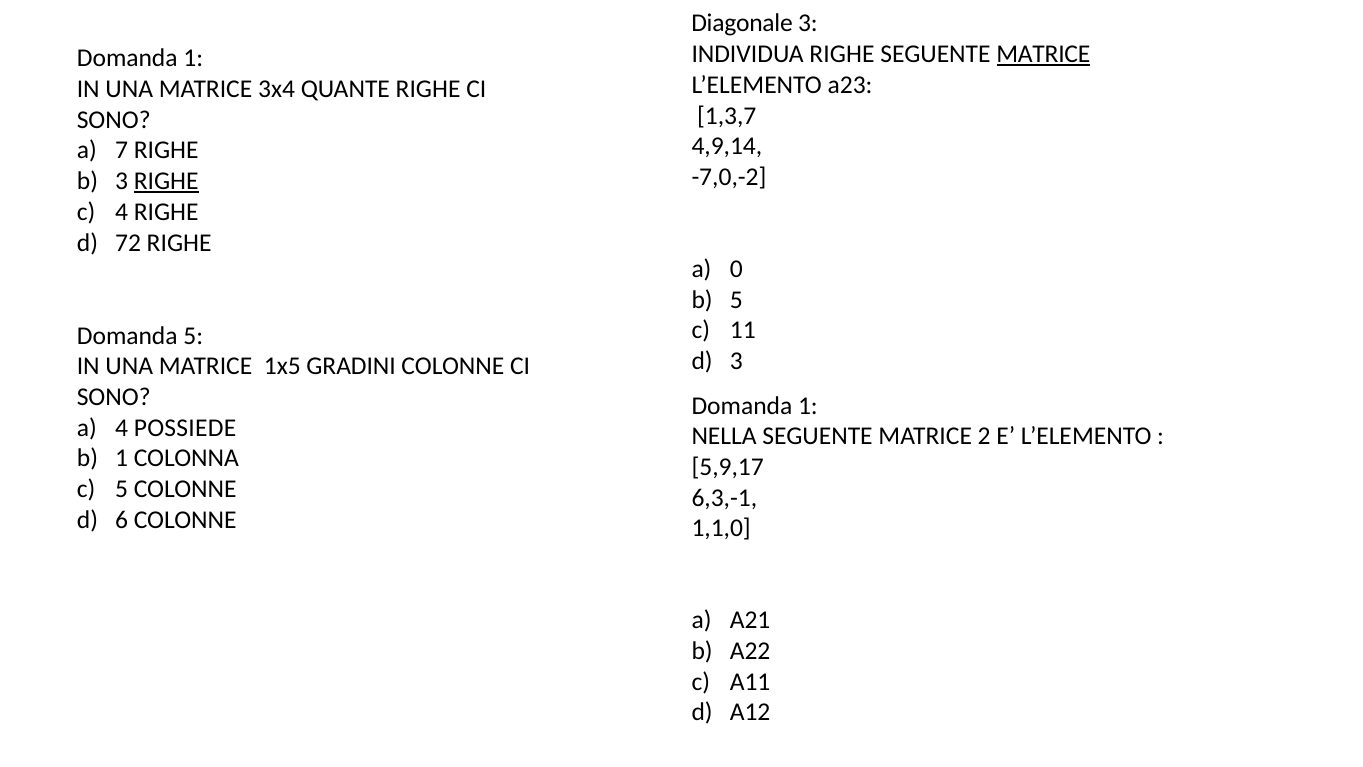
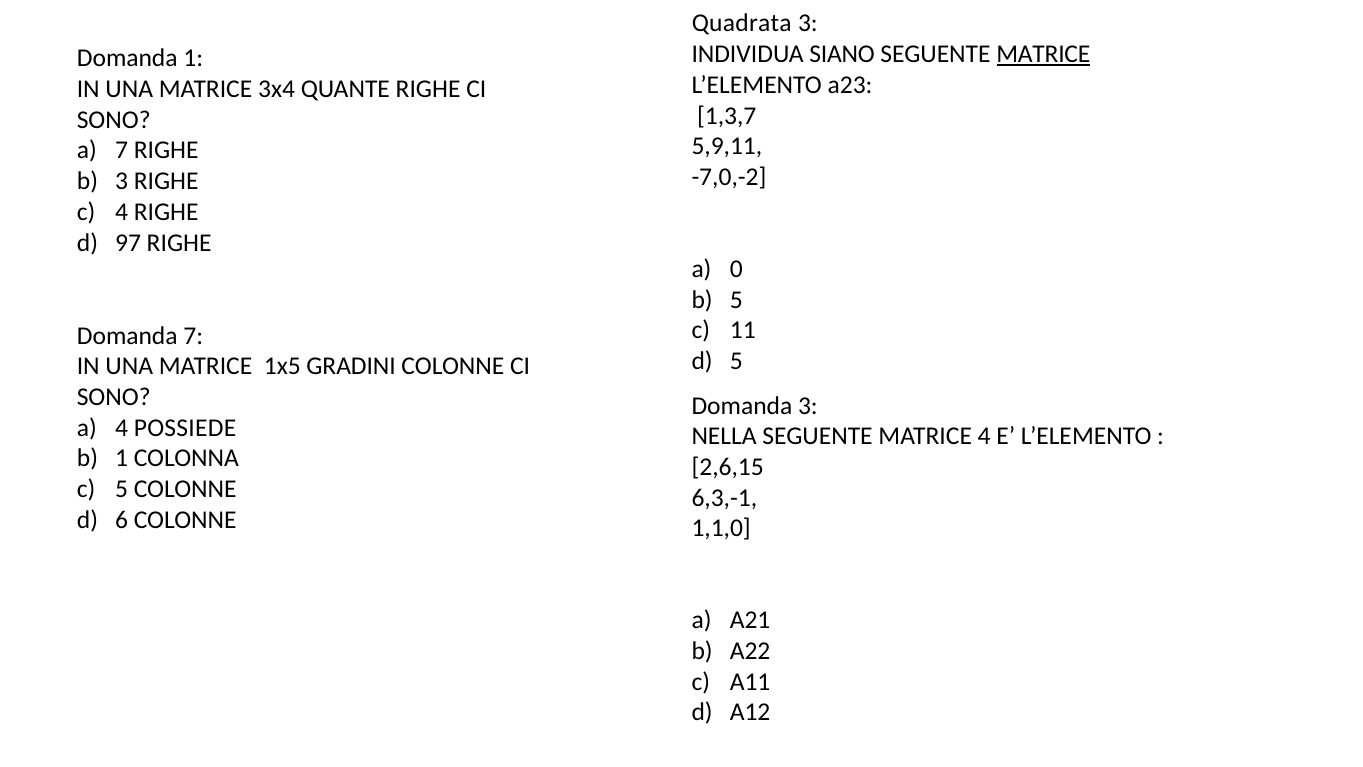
Diagonale: Diagonale -> Quadrata (742, 24)
INDIVIDUA RIGHE: RIGHE -> SIANO (842, 54)
4,9,14: 4,9,14 -> 5,9,11 (727, 146)
RIGHE underline: present -> none (166, 181)
72: 72 -> 97 (128, 242)
Domanda 5: 5 -> 7 (193, 335)
3: 3 -> 5 (736, 361)
1: 1 -> 3 (808, 405)
MATRICE 2: 2 -> 4 (984, 436)
5,9,17: 5,9,17 -> 2,6,15 (728, 467)
